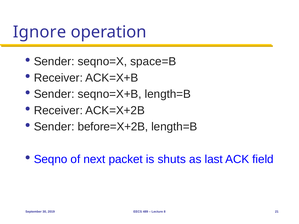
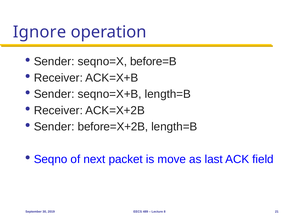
space=B: space=B -> before=B (153, 62)
shuts: shuts -> move (172, 159)
